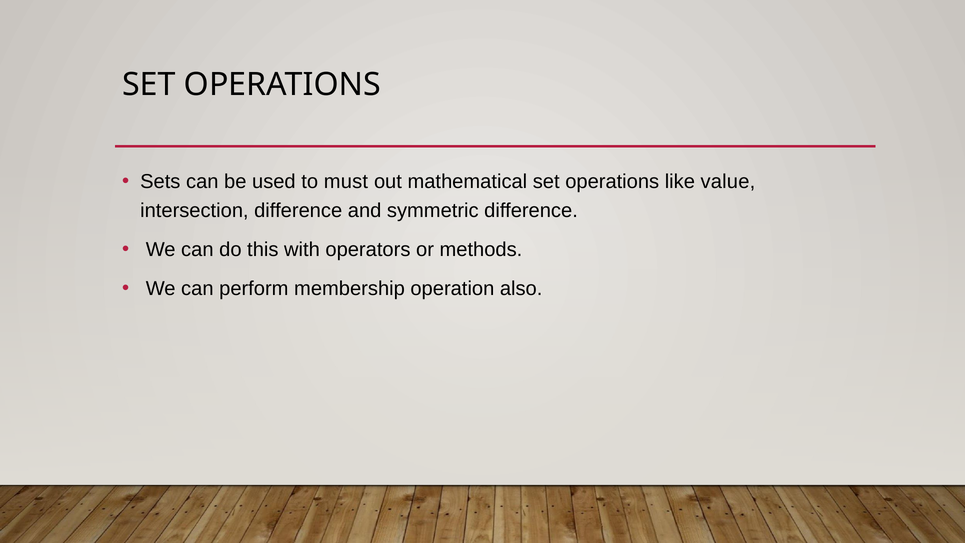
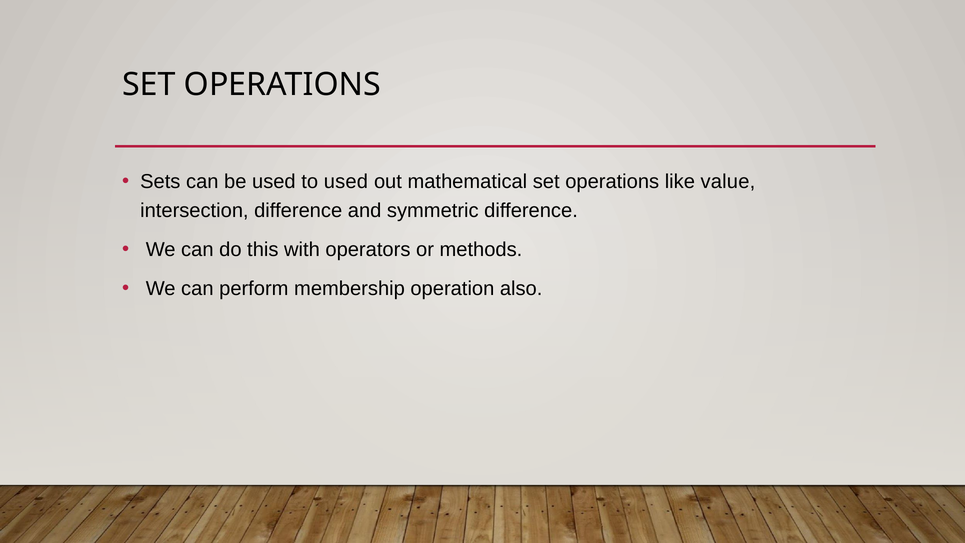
to must: must -> used (346, 181)
